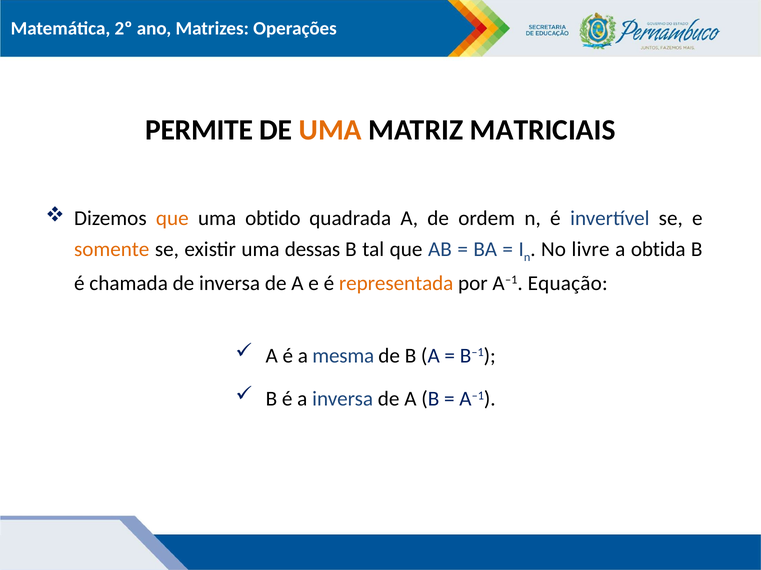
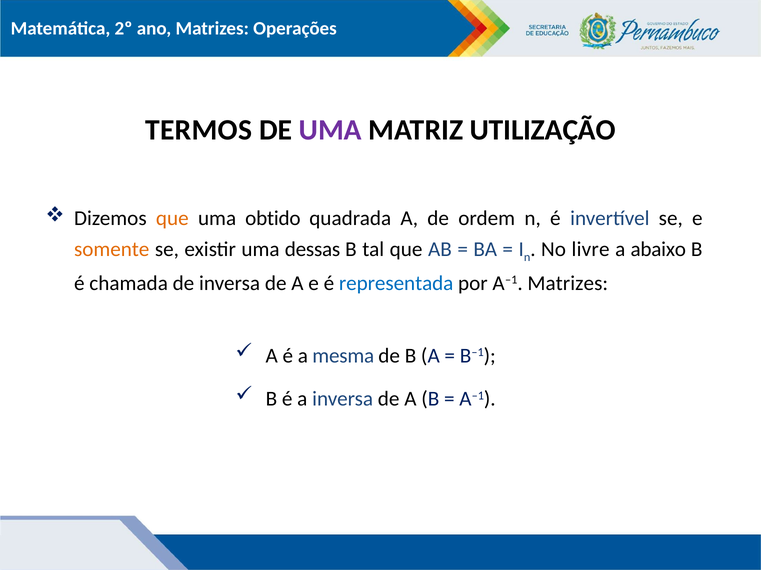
PERMITE: PERMITE -> TERMOS (199, 130)
UMA colour: orange -> purple (330, 130)
MATRICIAIS: MATRICIAIS -> UTILIZAÇÃO (543, 130)
obtida: obtida -> abaixo (658, 250)
representada colour: orange -> blue (396, 283)
A–1 Equação: Equação -> Matrizes (568, 283)
